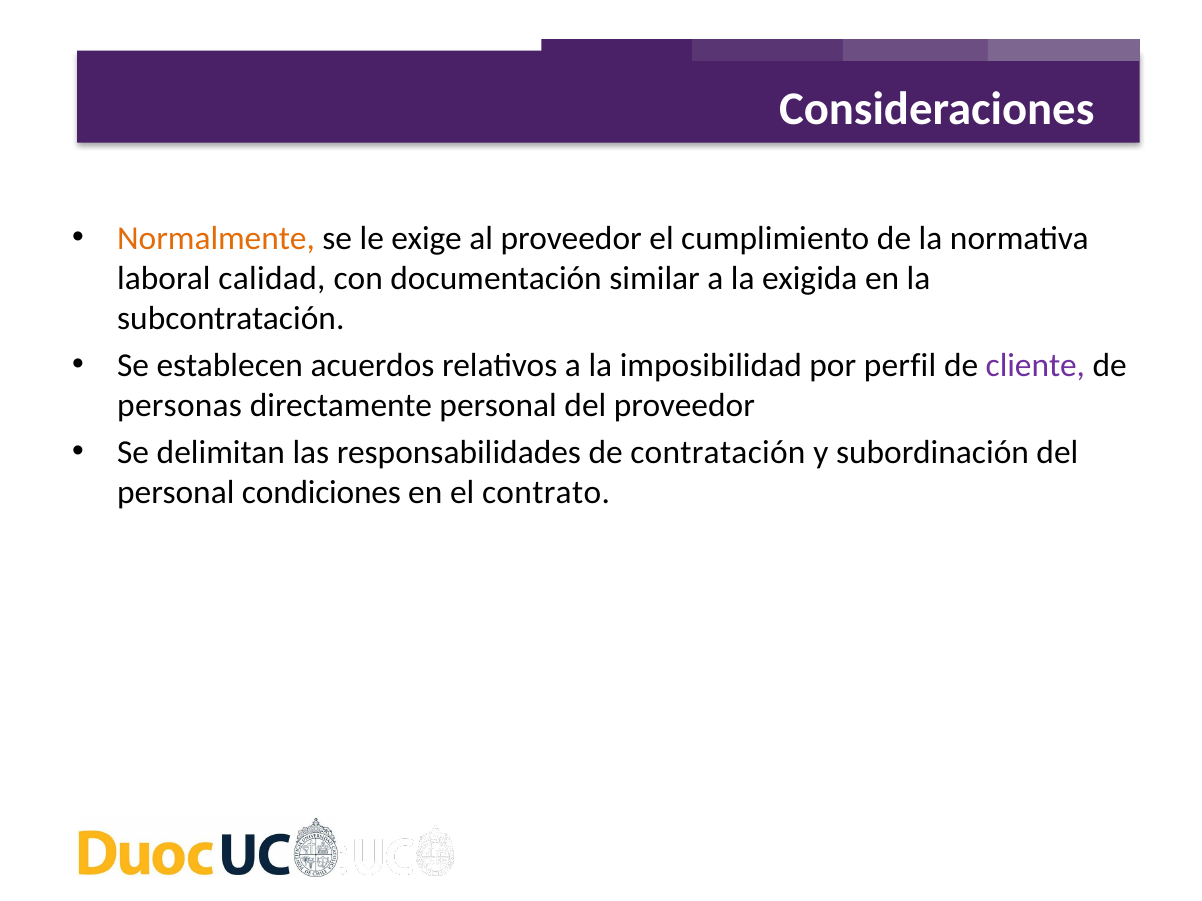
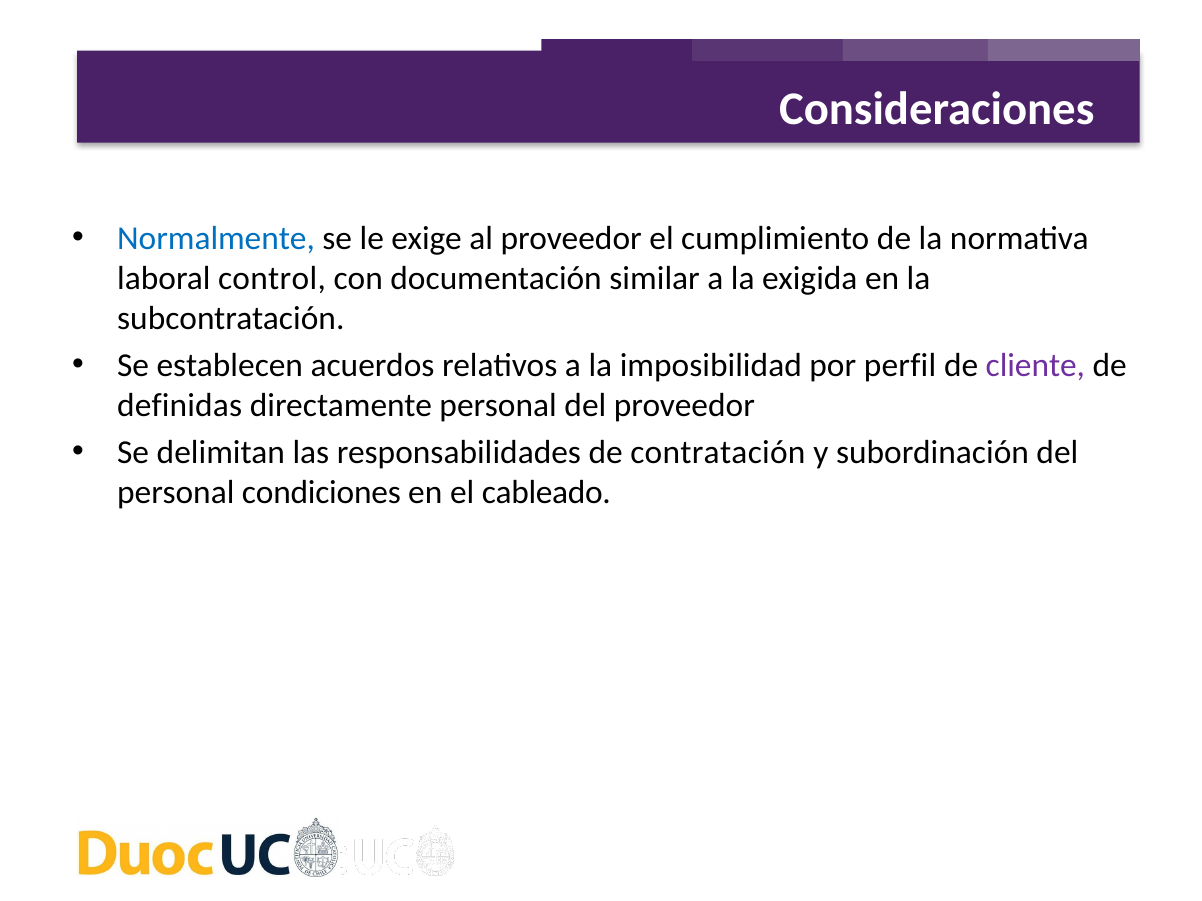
Normalmente colour: orange -> blue (216, 239)
calidad: calidad -> control (272, 279)
personas: personas -> definidas (180, 406)
contrato: contrato -> cableado (546, 493)
